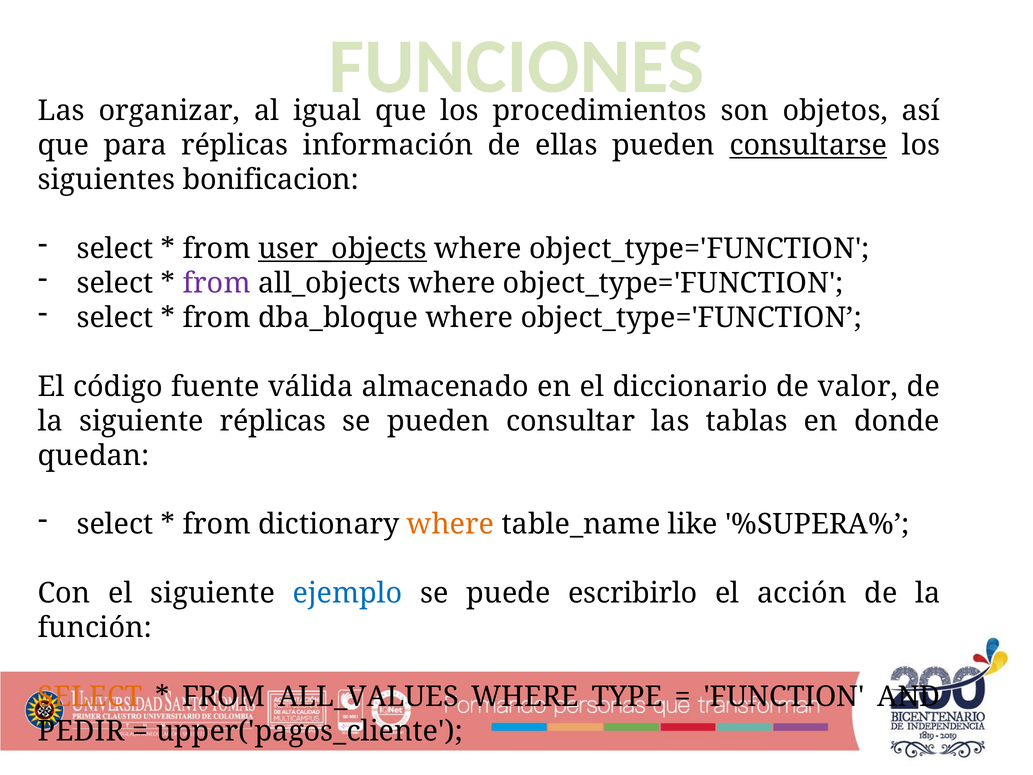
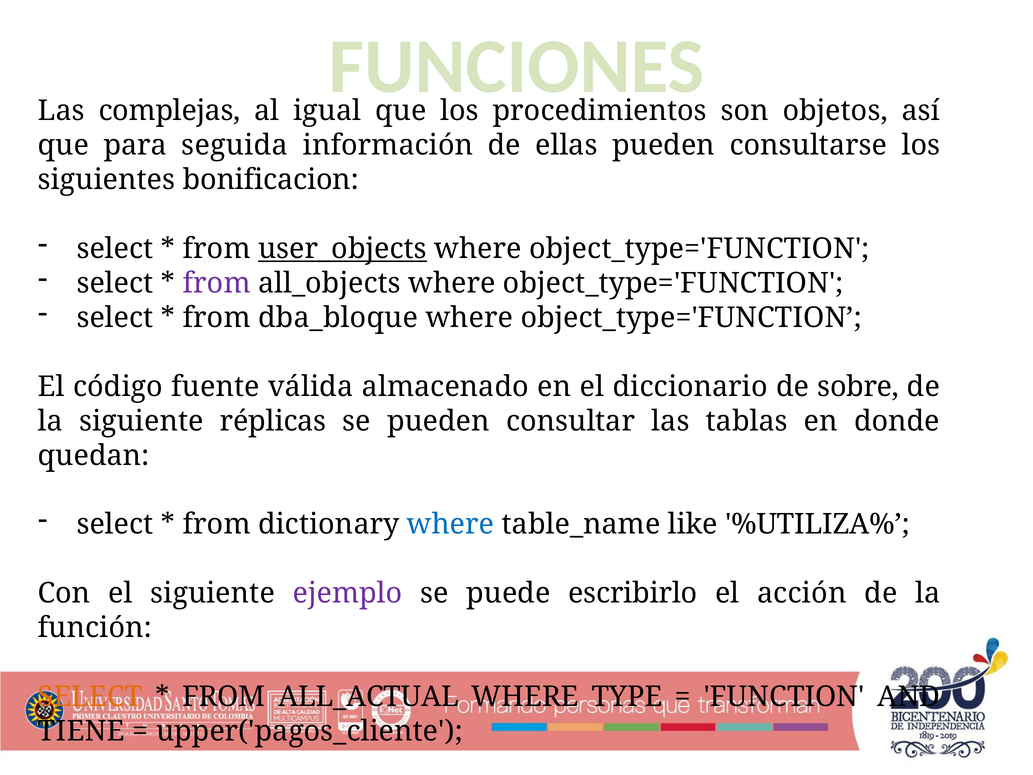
organizar: organizar -> complejas (170, 111)
para réplicas: réplicas -> seguida (235, 145)
consultarse underline: present -> none (808, 145)
valor: valor -> sobre (858, 387)
where colour: orange -> blue (451, 524)
%SUPERA%: %SUPERA% -> %UTILIZA% (817, 524)
ejemplo colour: blue -> purple (348, 593)
ALL_VALUES: ALL_VALUES -> ALL_ACTUAL (369, 697)
PEDIR: PEDIR -> TIENE (81, 731)
